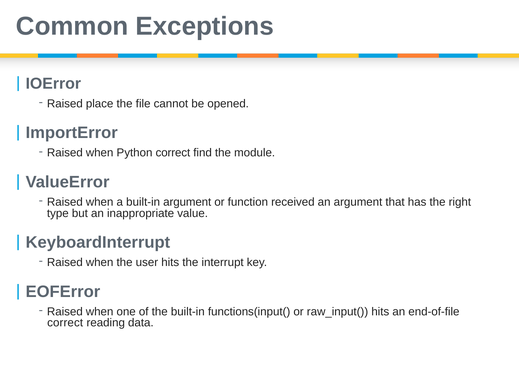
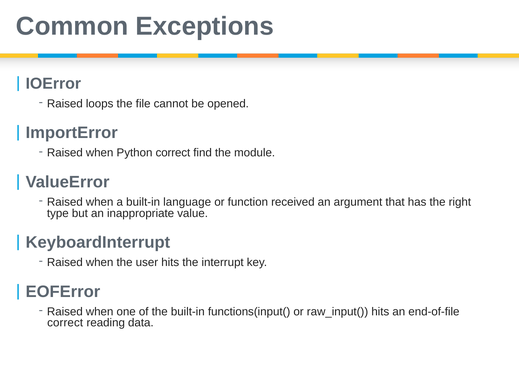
place: place -> loops (100, 104)
built-in argument: argument -> language (187, 202)
